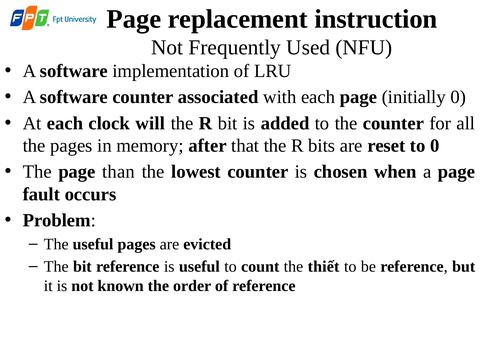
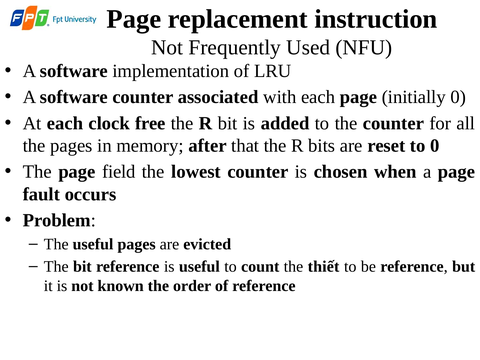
will: will -> free (150, 123)
than: than -> field (119, 172)
